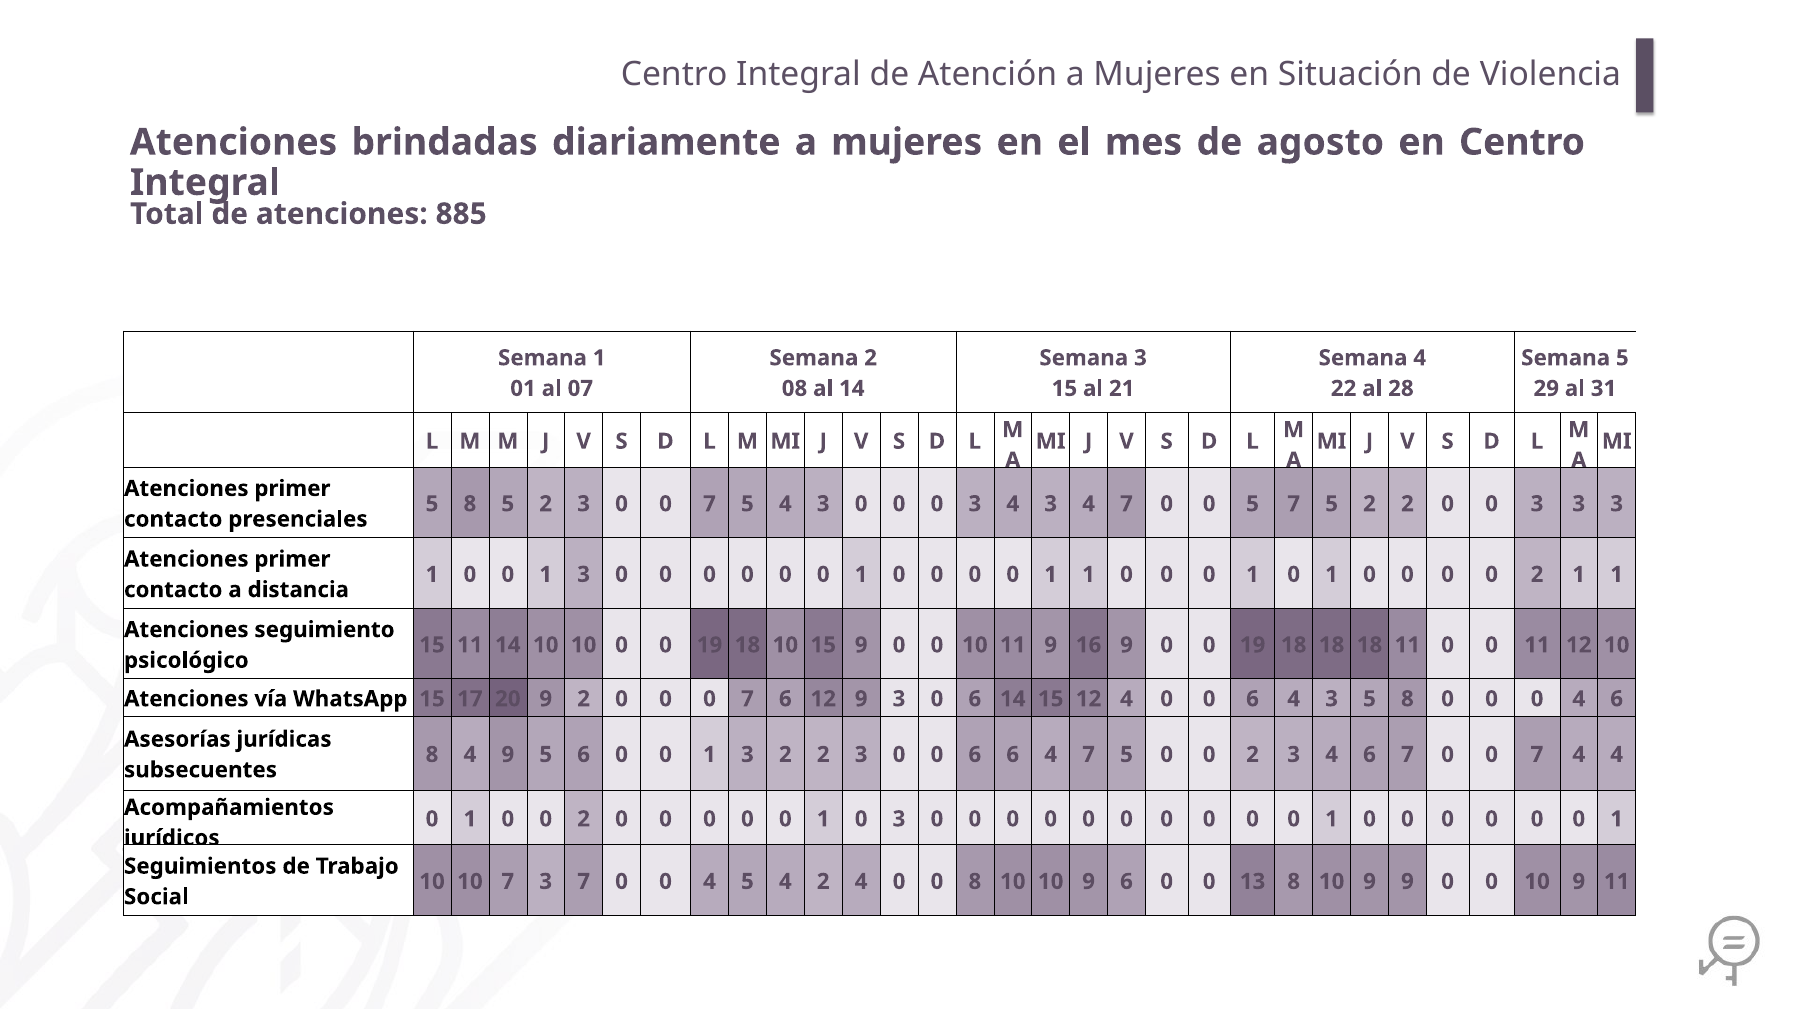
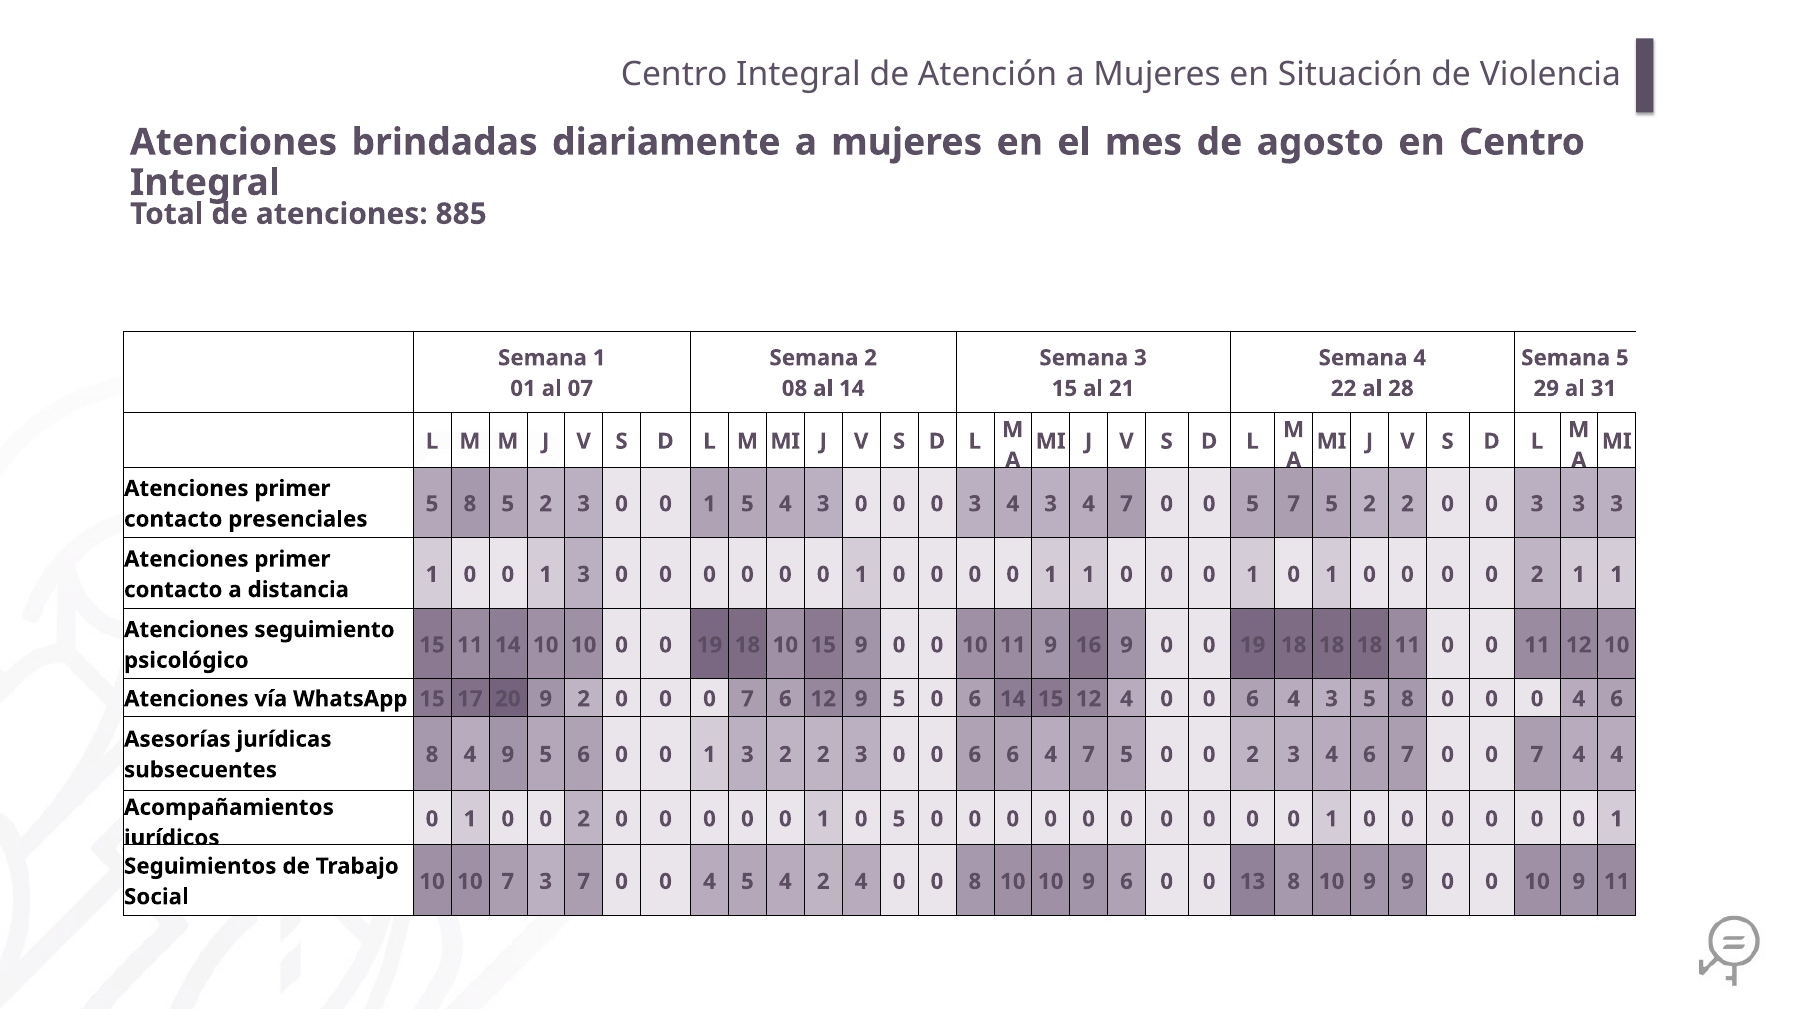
3 0 0 7: 7 -> 1 (709, 504)
12 9 3: 3 -> 5 (899, 699)
1 0 3: 3 -> 5 (899, 819)
